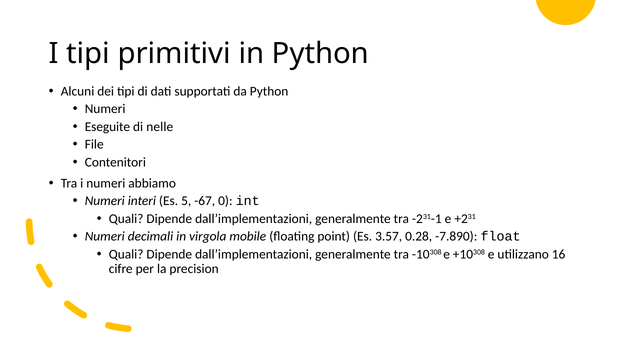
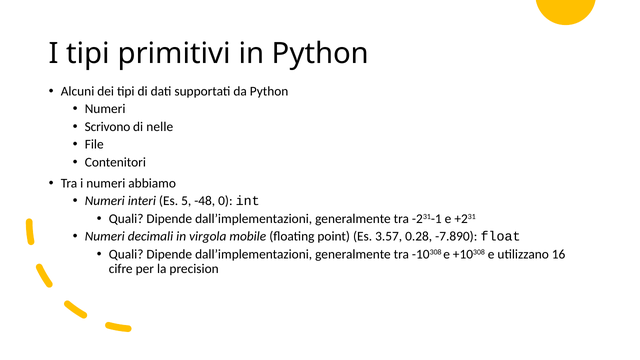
Eseguite: Eseguite -> Scrivono (107, 127)
-67: -67 -> -48 (205, 201)
